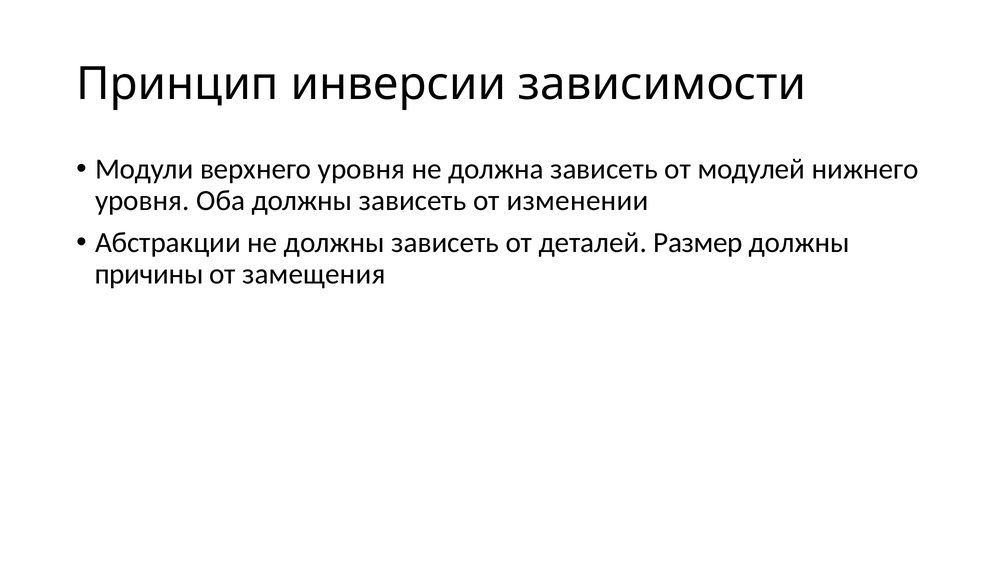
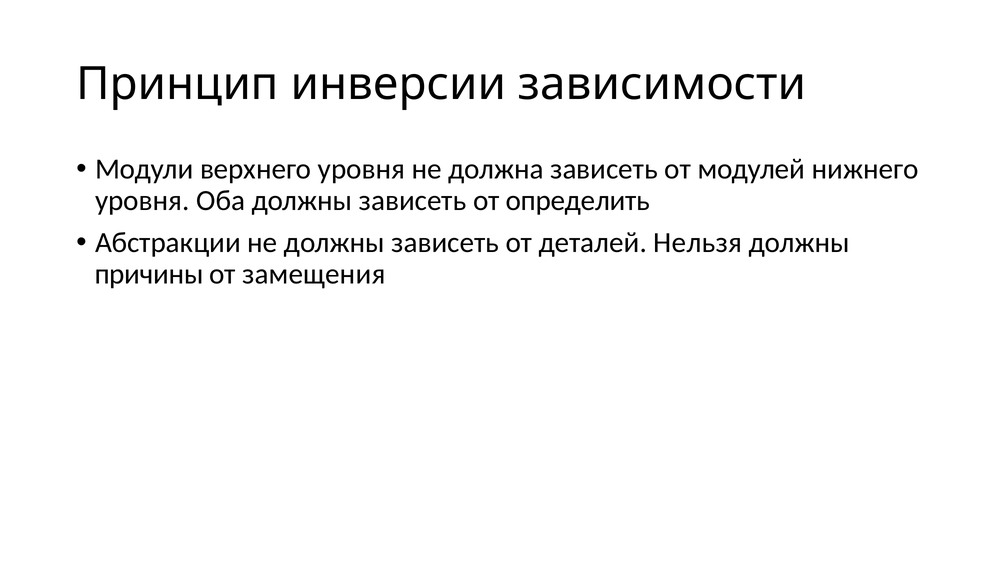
изменении: изменении -> определить (578, 201)
Размер: Размер -> Нельзя (698, 243)
